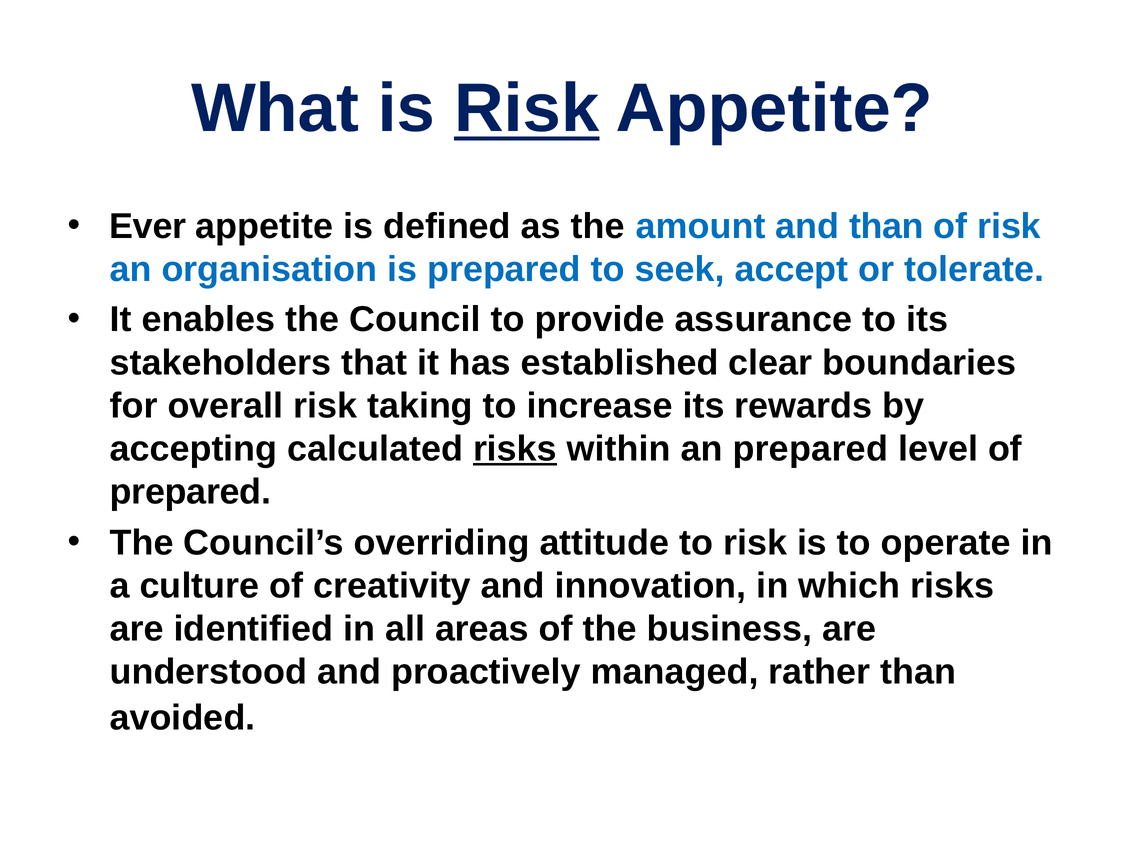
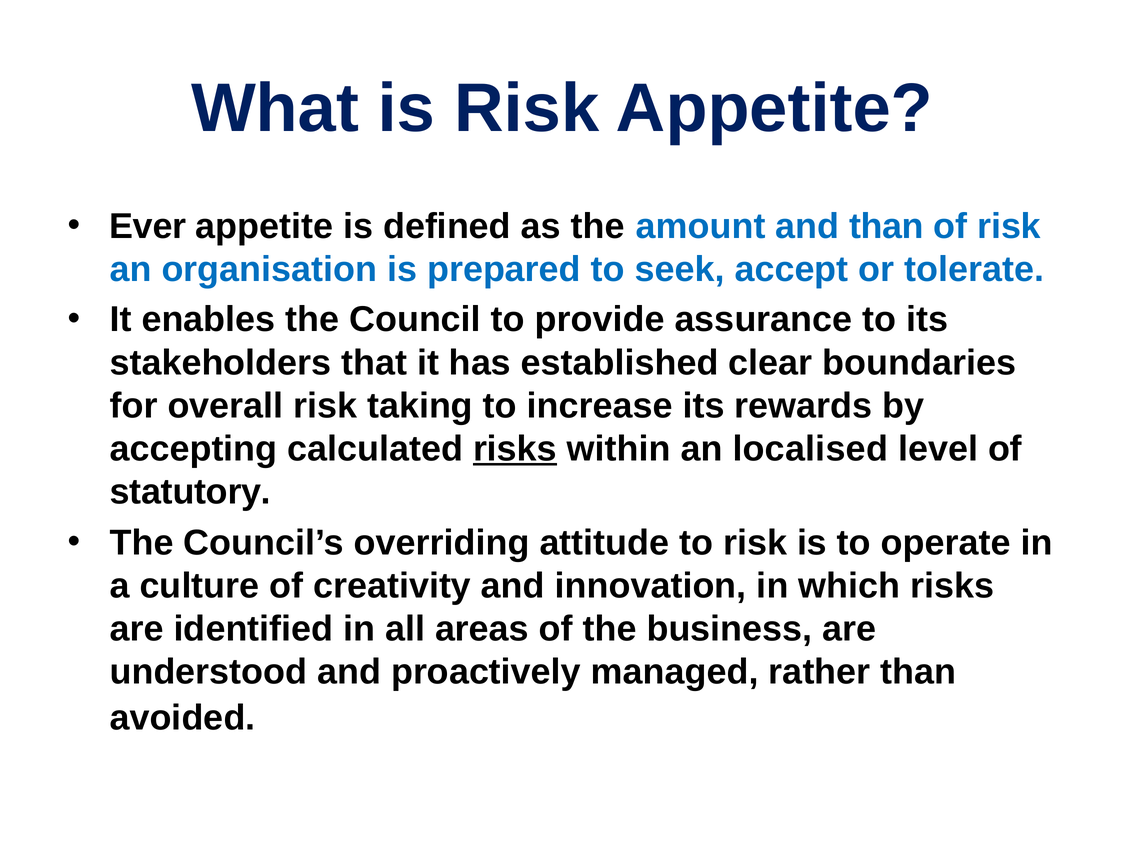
Risk underline: present -> none (527, 109)
an prepared: prepared -> localised (810, 449)
prepared: prepared -> statutory (190, 492)
